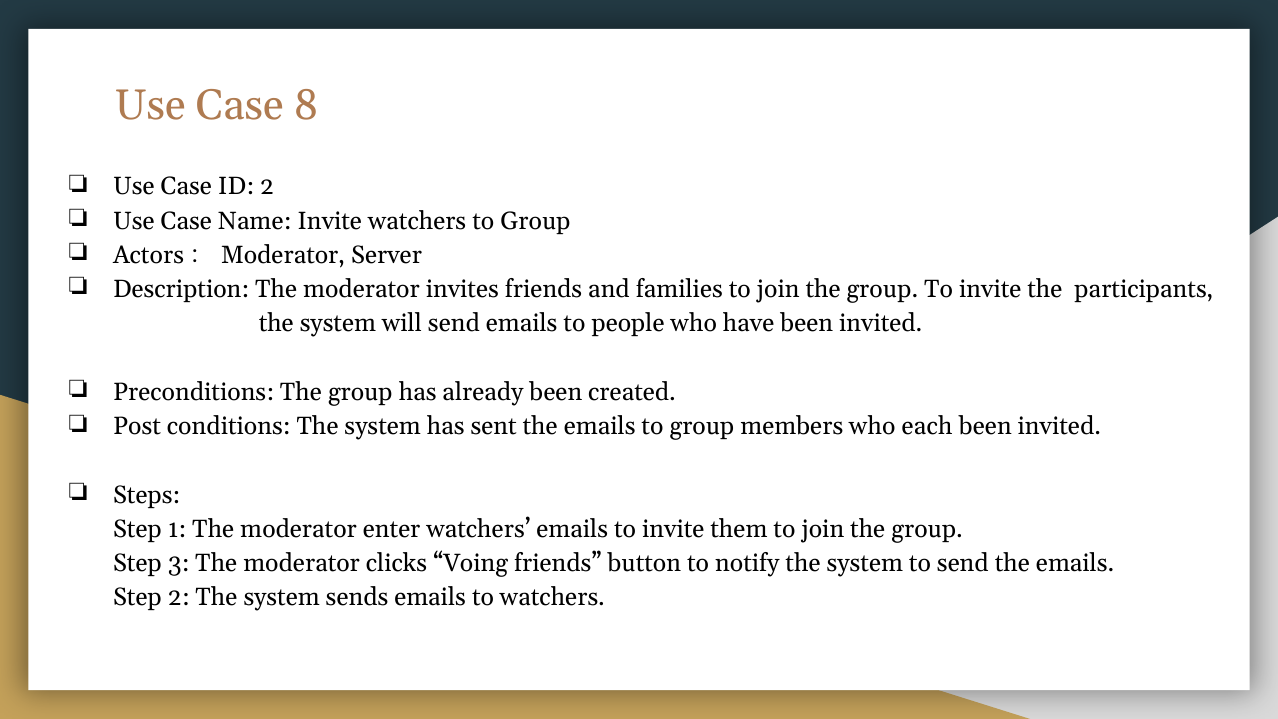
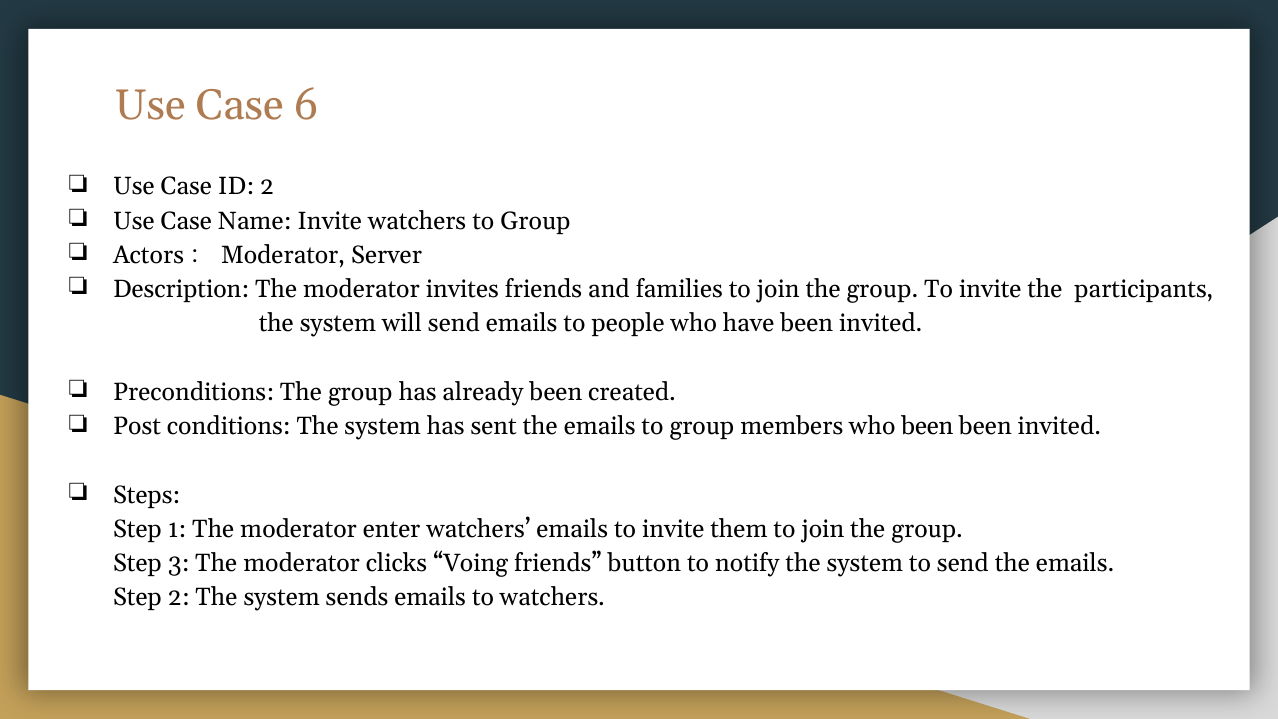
8: 8 -> 6 (306, 105)
who each: each -> been (927, 426)
